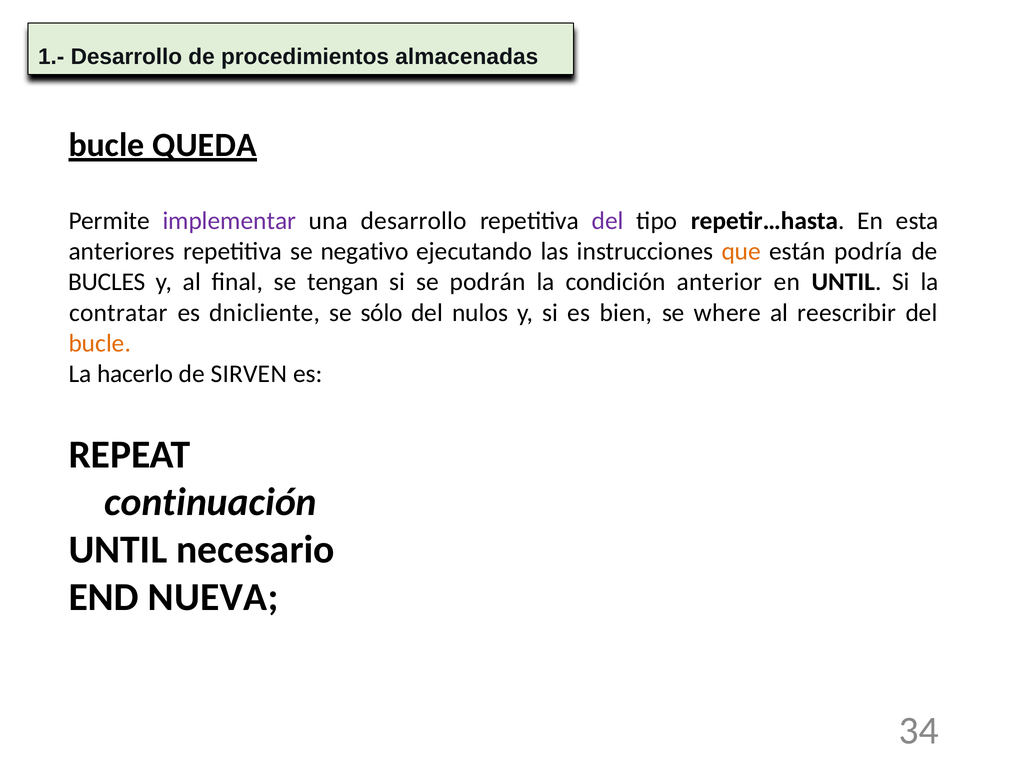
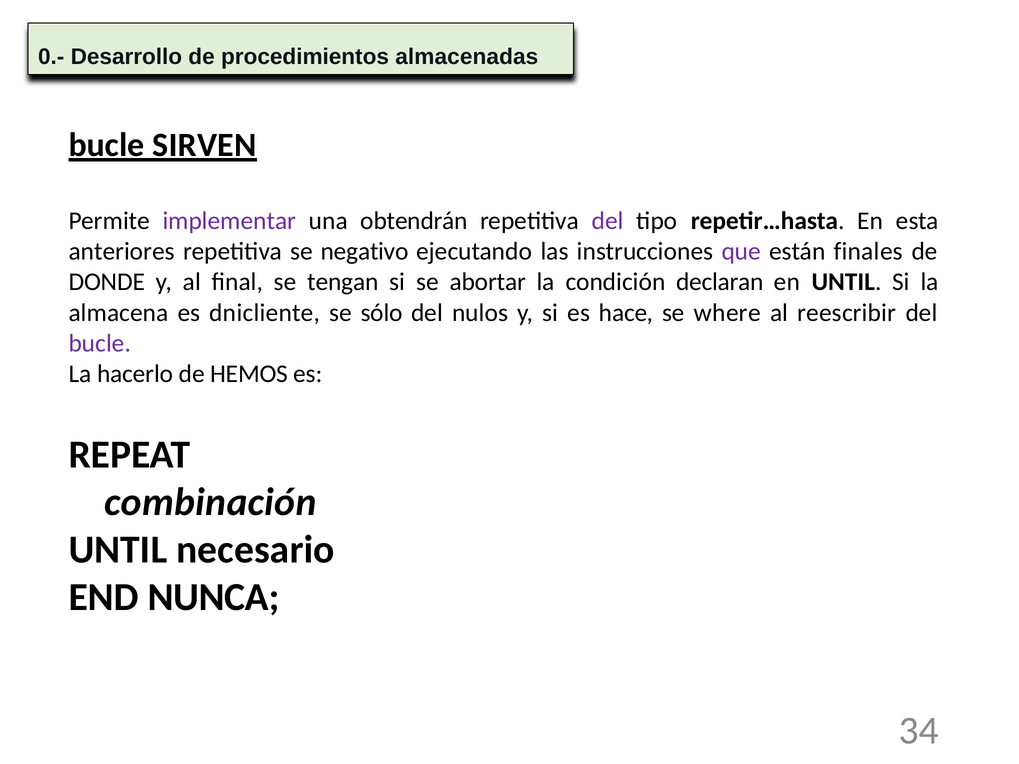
1.-: 1.- -> 0.- (51, 57)
QUEDA: QUEDA -> SIRVEN (204, 145)
una desarrollo: desarrollo -> obtendrán (414, 221)
que colour: orange -> purple (741, 252)
podría: podría -> finales (868, 252)
BUCLES: BUCLES -> DONDE (107, 282)
podrán: podrán -> abortar (488, 282)
anterior: anterior -> declaran (720, 282)
contratar: contratar -> almacena (118, 313)
bien: bien -> hace (626, 313)
bucle colour: orange -> purple (100, 343)
SIRVEN: SIRVEN -> HEMOS (249, 374)
continuación: continuación -> combinación (210, 502)
NUEVA: NUEVA -> NUNCA (214, 597)
